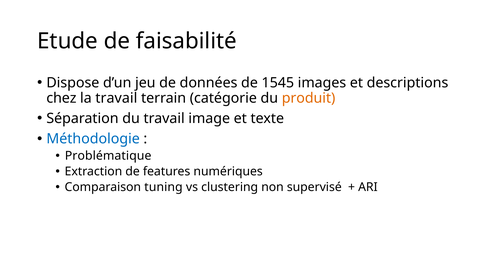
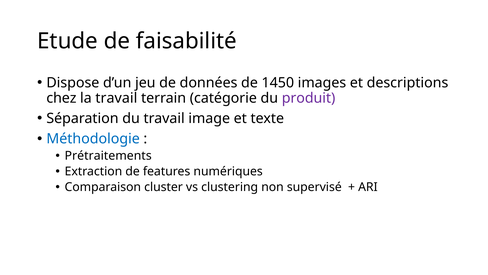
1545: 1545 -> 1450 (278, 82)
produit colour: orange -> purple (309, 98)
Problématique: Problématique -> Prétraitements (108, 156)
tuning: tuning -> cluster (164, 187)
